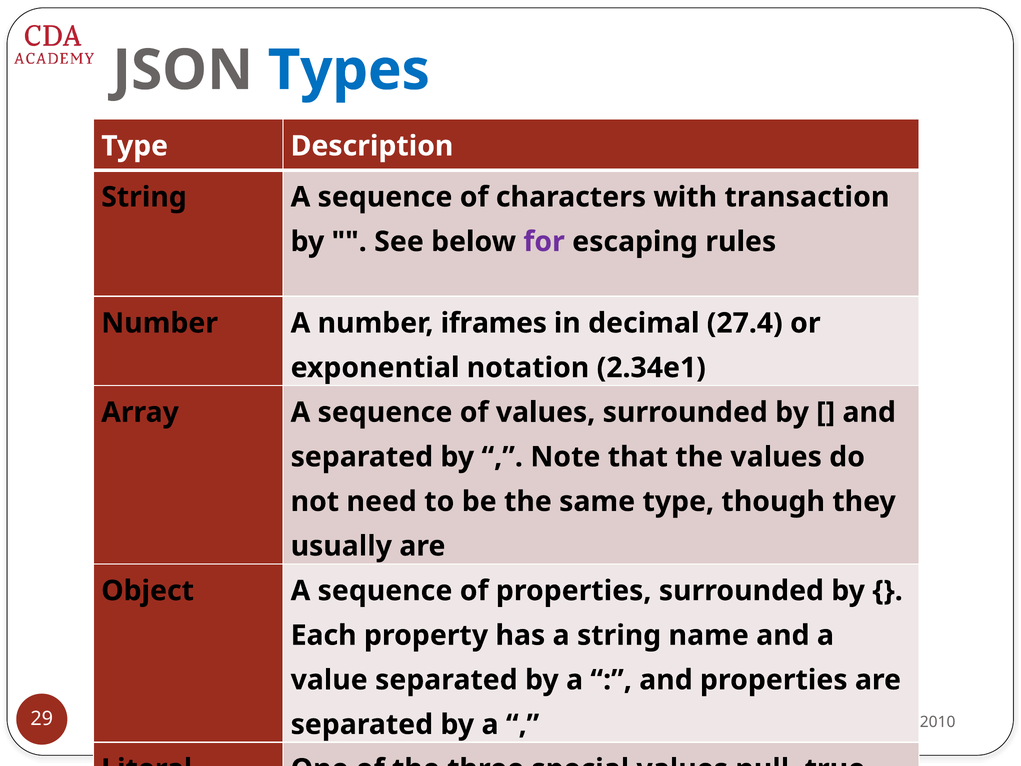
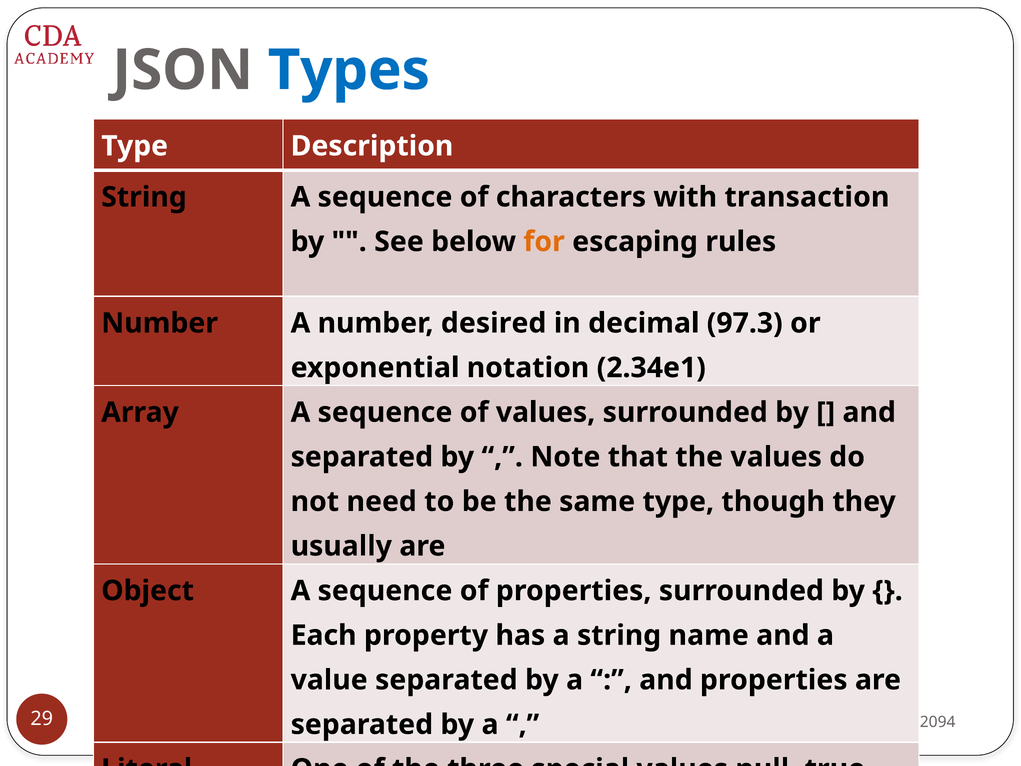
for colour: purple -> orange (544, 242)
iframes: iframes -> desired (494, 323)
27.4: 27.4 -> 97.3 (745, 323)
2010: 2010 -> 2094 (938, 722)
